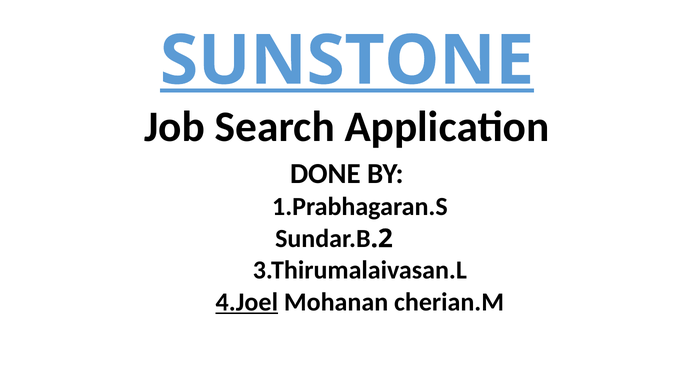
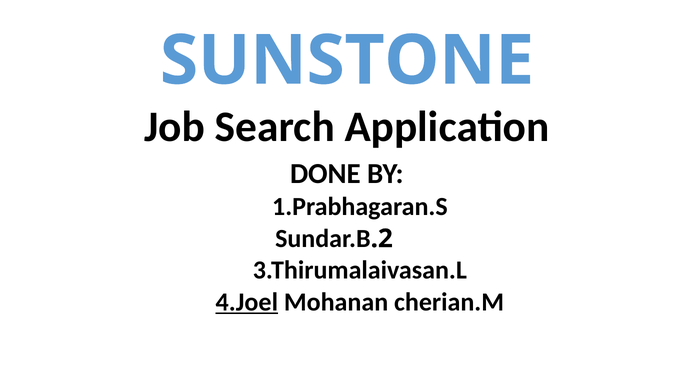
SUNSTONE underline: present -> none (347, 61)
